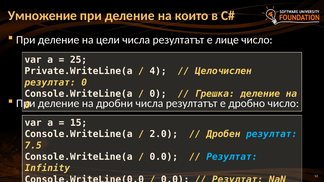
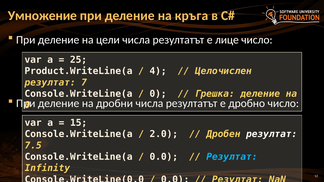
които: които -> кръга (192, 16)
Private.WriteLine(a: Private.WriteLine(a -> Product.WriteLine(a (78, 71)
резултат 0: 0 -> 7 (84, 83)
резултат colour: light blue -> white (272, 134)
